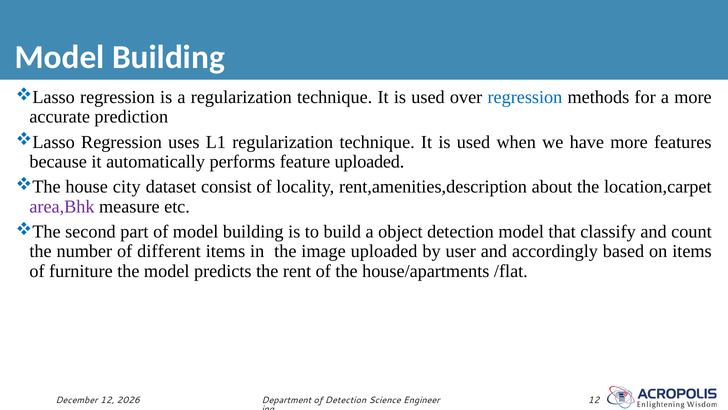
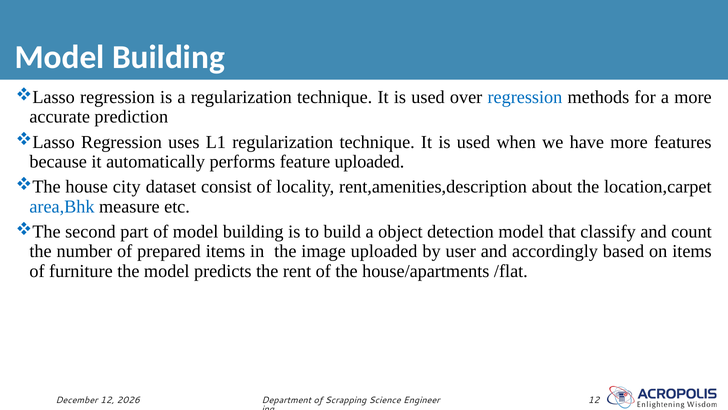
area,Bhk colour: purple -> blue (62, 206)
different: different -> prepared (169, 251)
of Detection: Detection -> Scrapping (346, 400)
